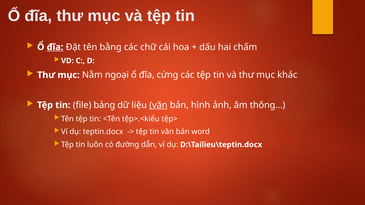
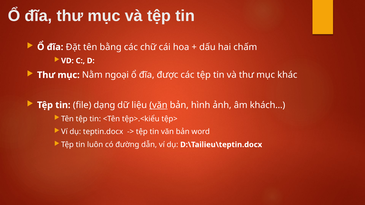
đĩa underline: present -> none (55, 47)
cứng: cứng -> được (168, 75)
bảng: bảng -> dạng (104, 105)
thông…: thông… -> khách… (268, 105)
